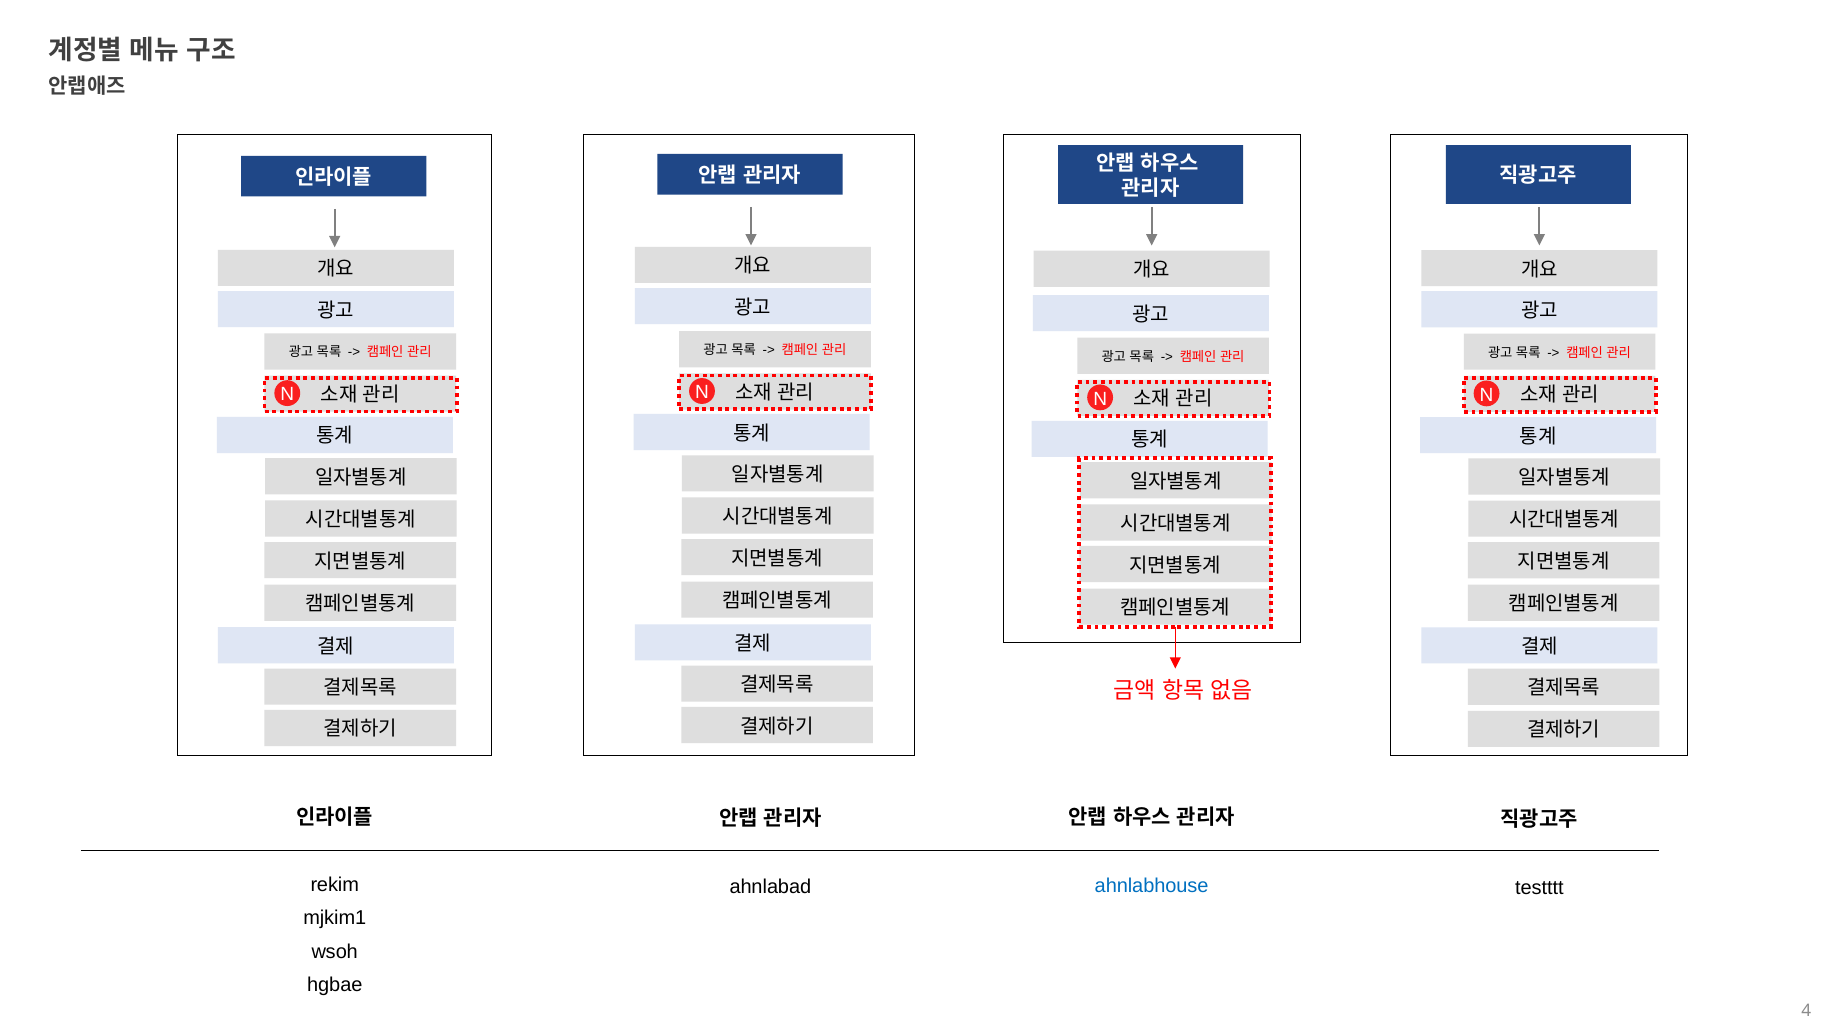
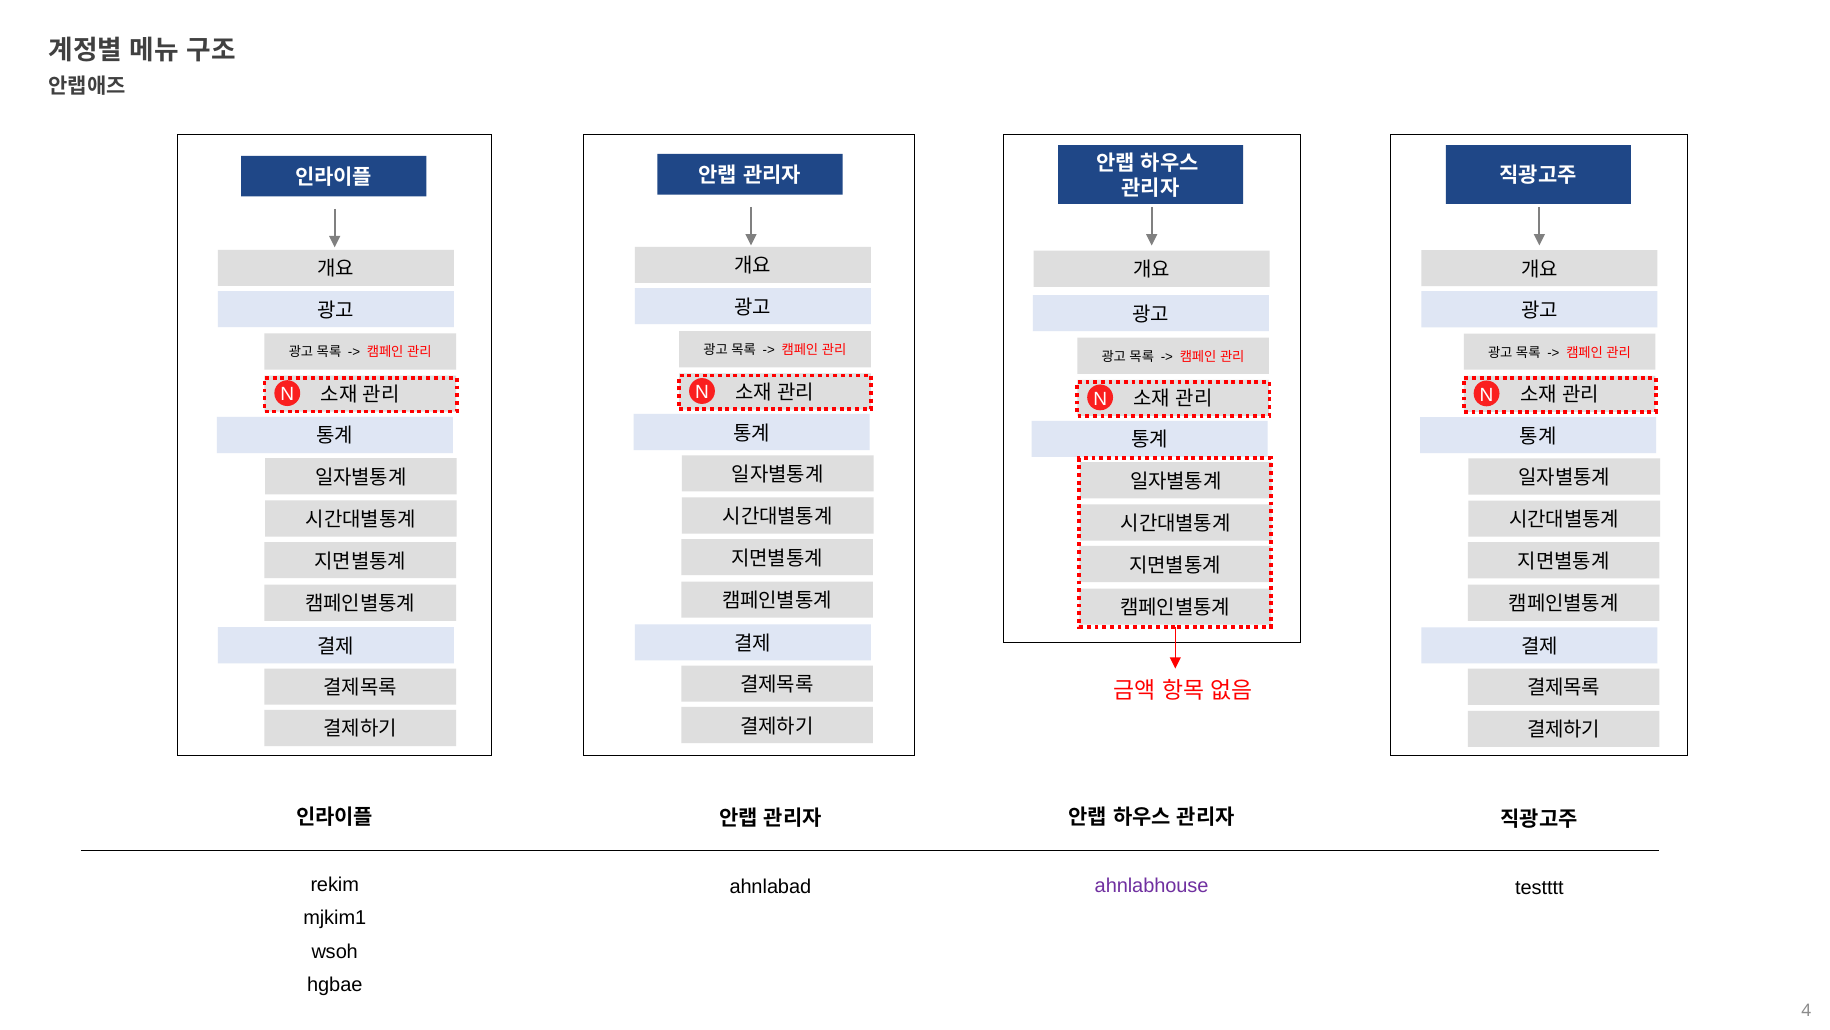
ahnlabhouse colour: blue -> purple (1152, 886)
